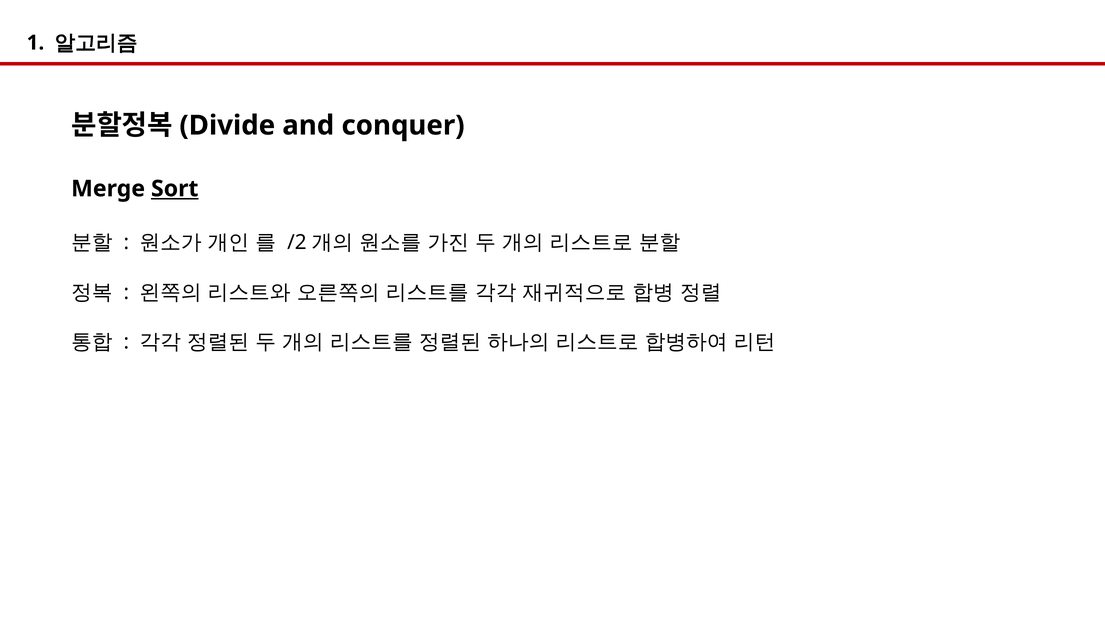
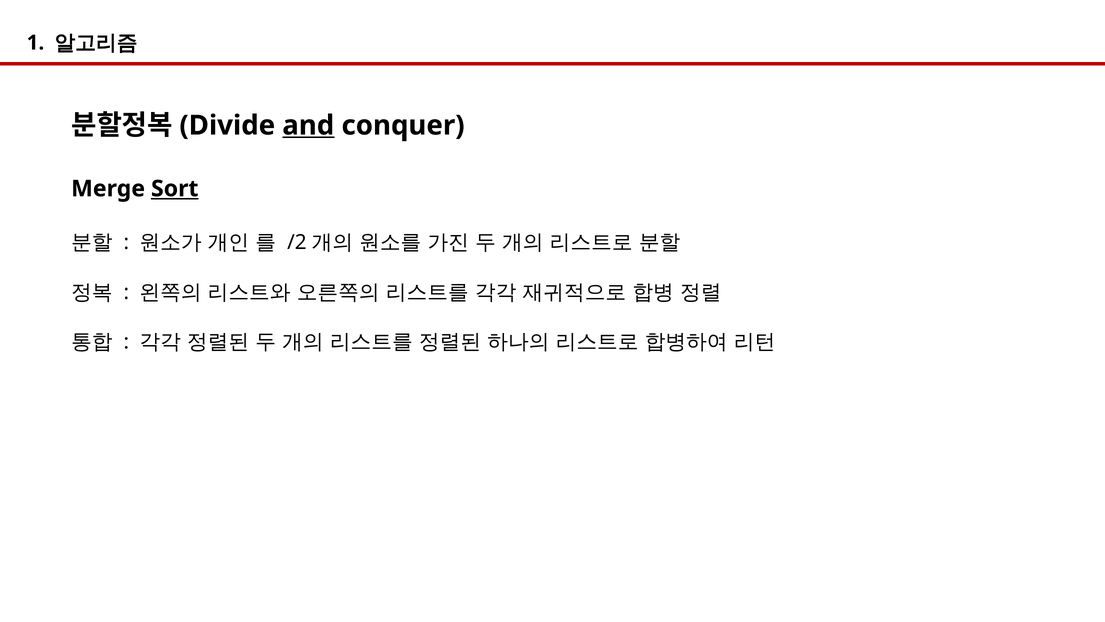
and underline: none -> present (308, 125)
